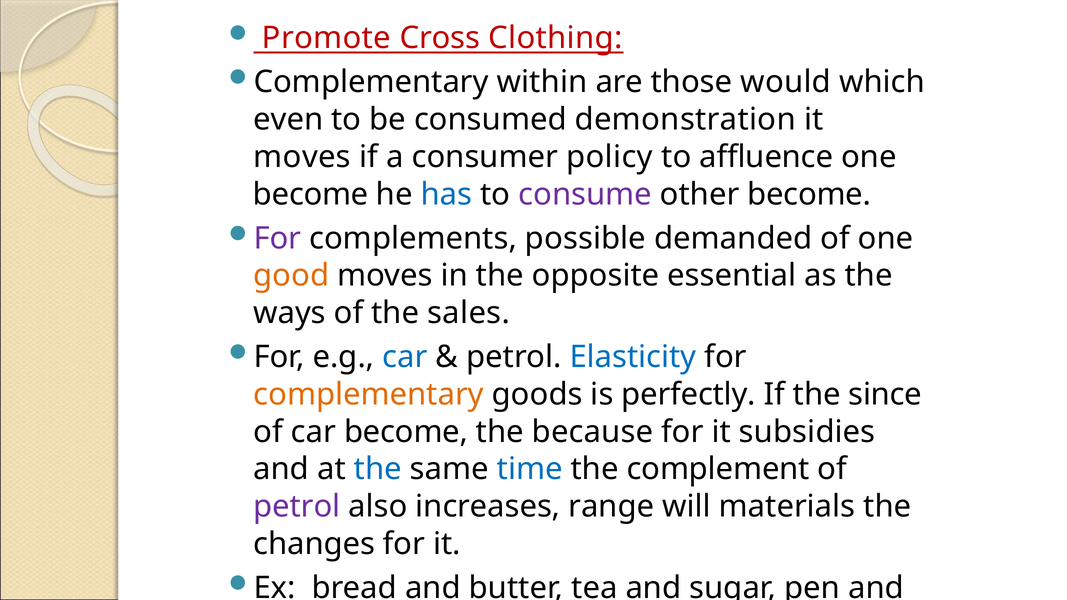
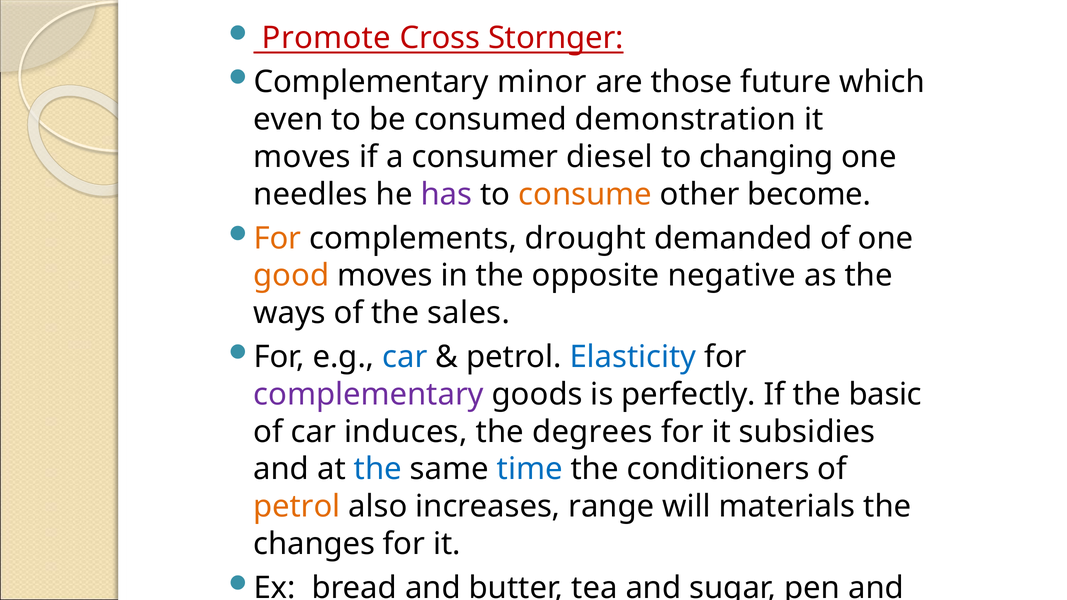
Clothing: Clothing -> Stornger (556, 38)
within: within -> minor (542, 82)
would: would -> future (786, 82)
policy: policy -> diesel (610, 157)
affluence: affluence -> changing (766, 157)
become: become -> needles (311, 194)
has colour: blue -> purple (446, 194)
consume colour: purple -> orange (585, 194)
For colour: purple -> orange (277, 238)
possible: possible -> drought (585, 238)
essential: essential -> negative (732, 276)
complementary colour: orange -> purple (369, 395)
since: since -> basic (885, 395)
car become: become -> induces (406, 432)
because: because -> degrees (592, 432)
complement: complement -> conditioners (718, 469)
petrol colour: purple -> orange (297, 507)
